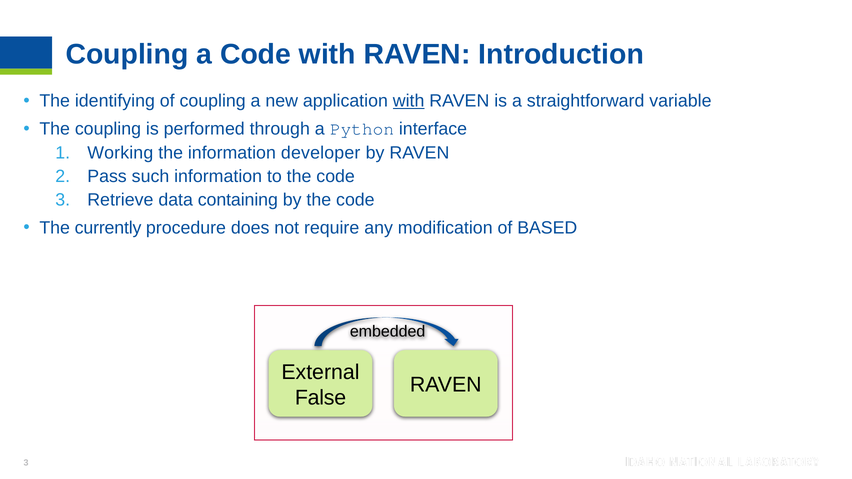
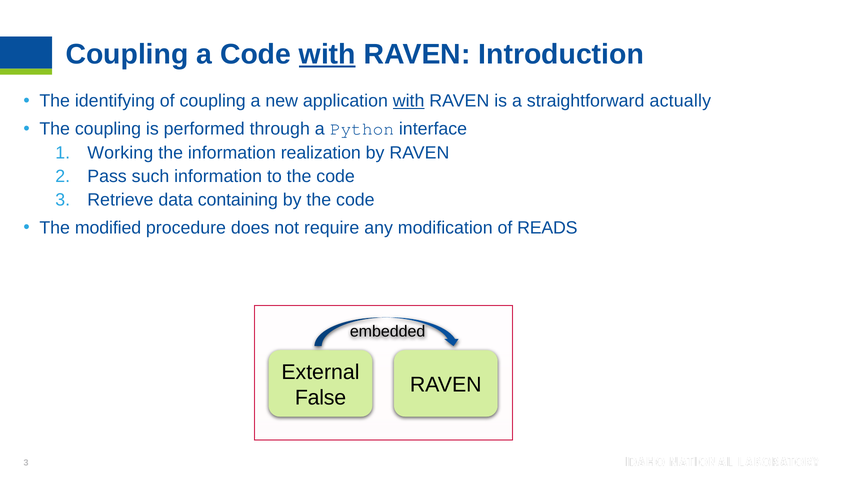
with underline: none -> present (327, 54)
variable: variable -> actually (680, 101)
developer: developer -> realization (321, 153)
currently: currently -> modified (108, 228)
BASED: BASED -> READS (547, 228)
